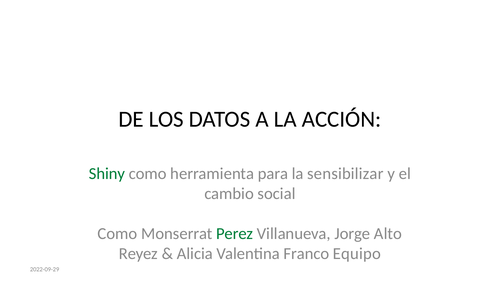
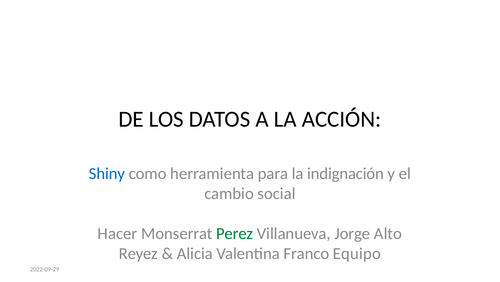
Shiny colour: green -> blue (107, 173)
sensibilizar: sensibilizar -> indignación (346, 173)
Como: Como -> Hacer (117, 233)
